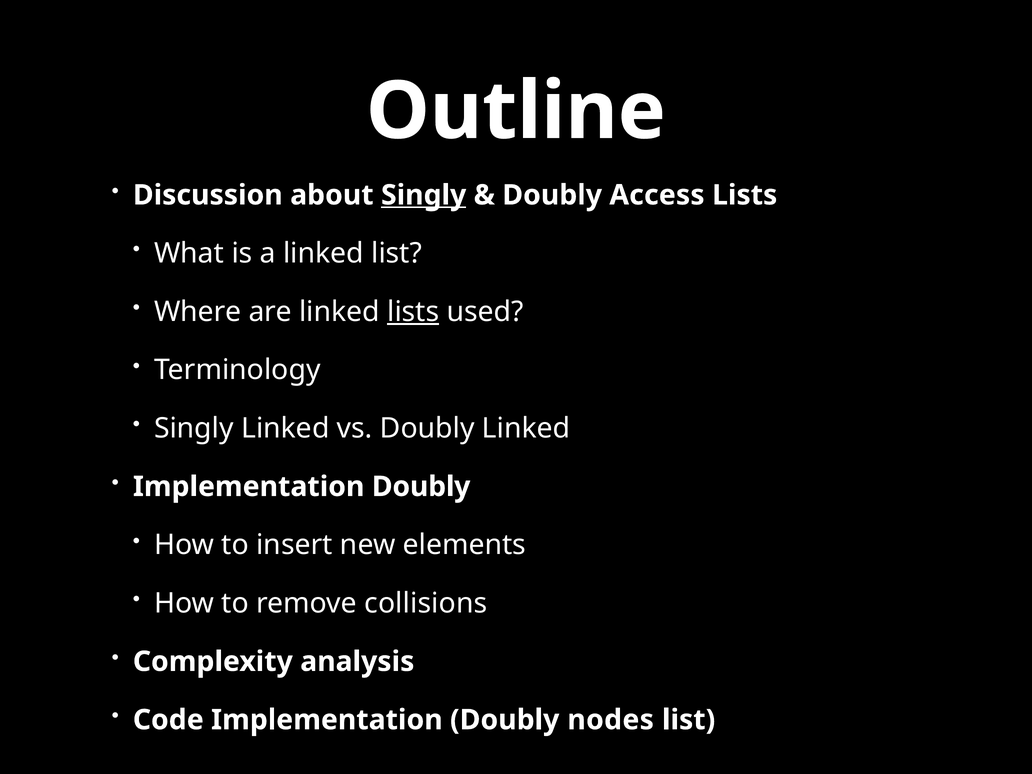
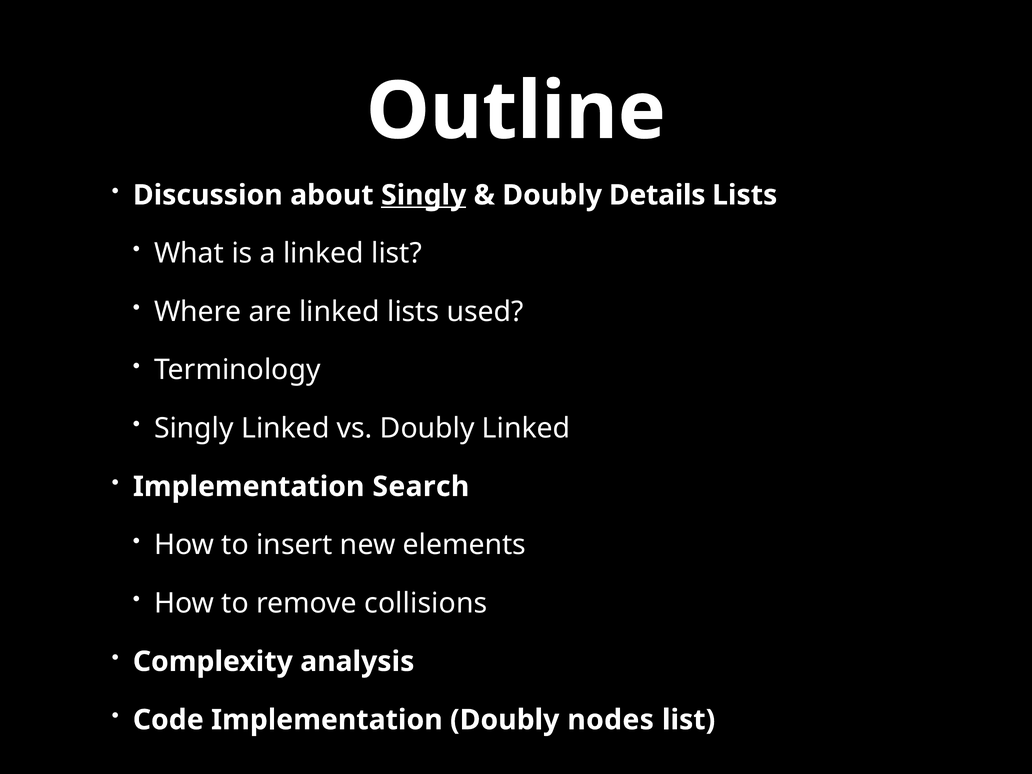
Access: Access -> Details (657, 195)
lists underline: present -> none (413, 312)
Doubly: Doubly -> Search (421, 487)
